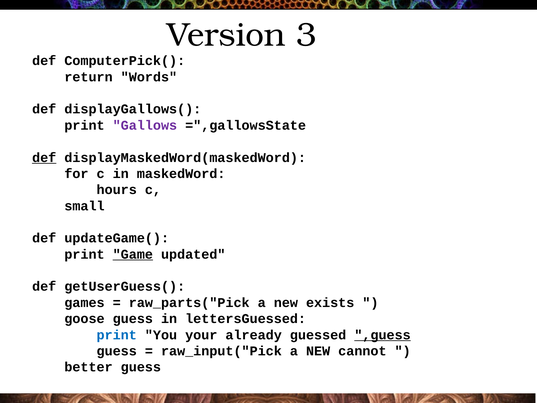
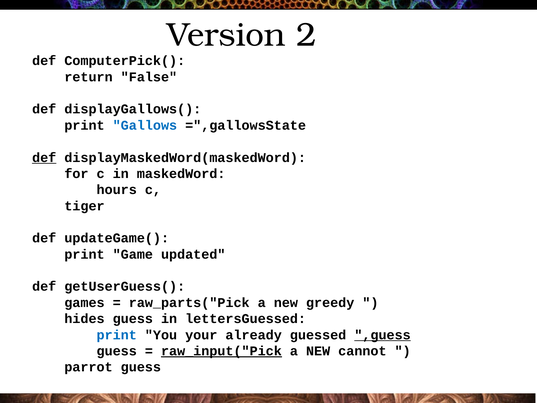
3: 3 -> 2 (306, 35)
Words: Words -> False (149, 77)
Gallows colour: purple -> blue (145, 125)
small: small -> tiger (84, 206)
Game underline: present -> none (133, 254)
exists: exists -> greedy (330, 302)
goose: goose -> hides (84, 319)
raw_input("Pick underline: none -> present (221, 351)
better: better -> parrot (89, 367)
